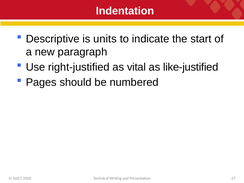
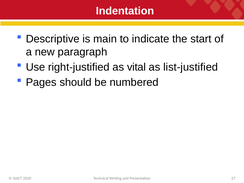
units: units -> main (105, 39)
like-justified: like-justified -> list-justified (191, 67)
